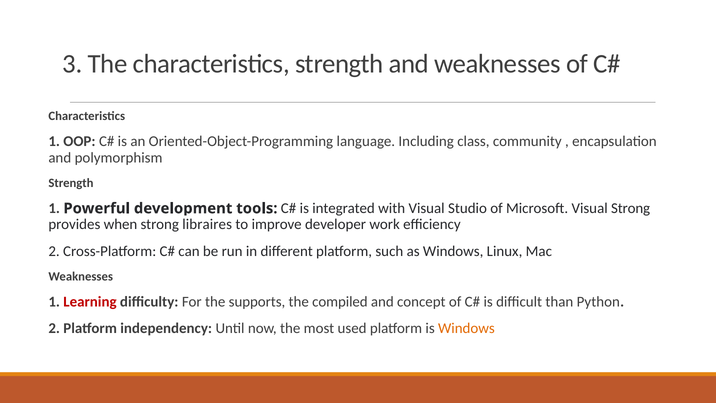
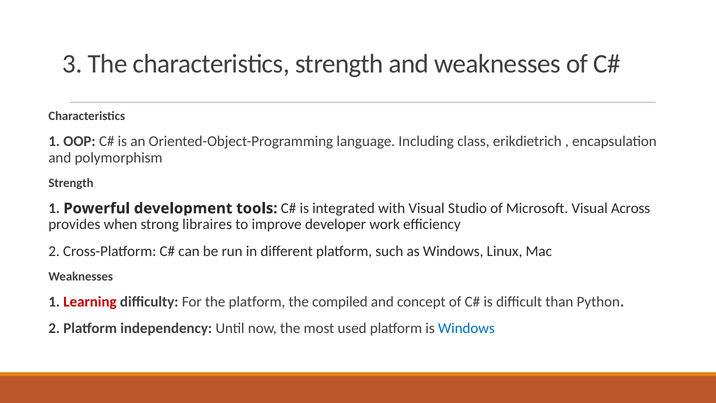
community: community -> erikdietrich (527, 141)
Visual Strong: Strong -> Across (631, 208)
the supports: supports -> platform (257, 302)
Windows colour: orange -> blue (466, 328)
